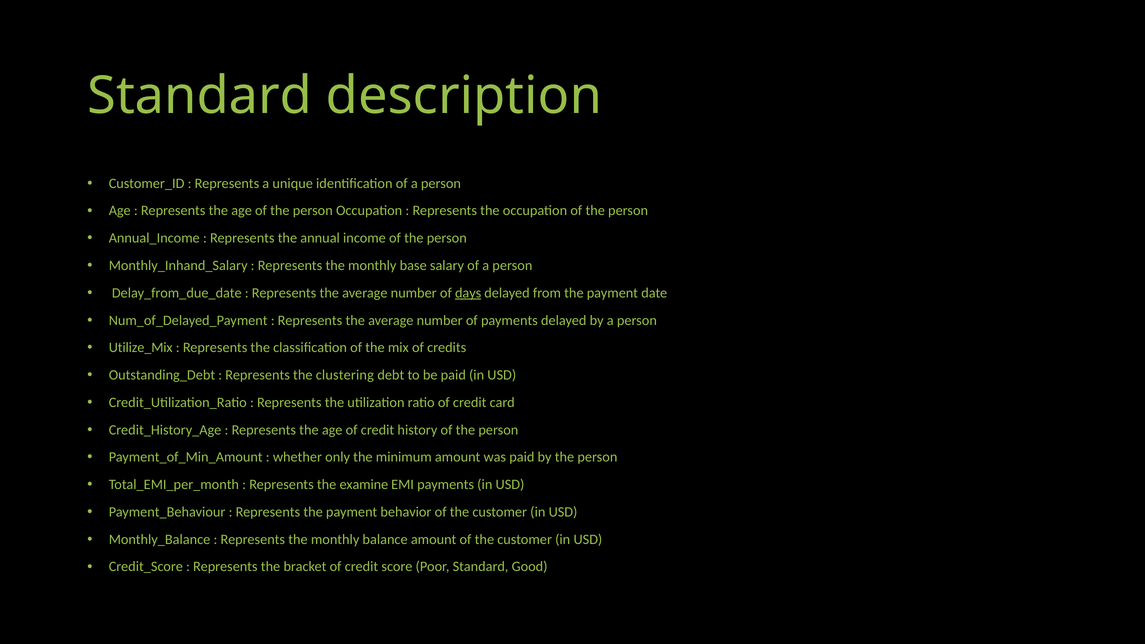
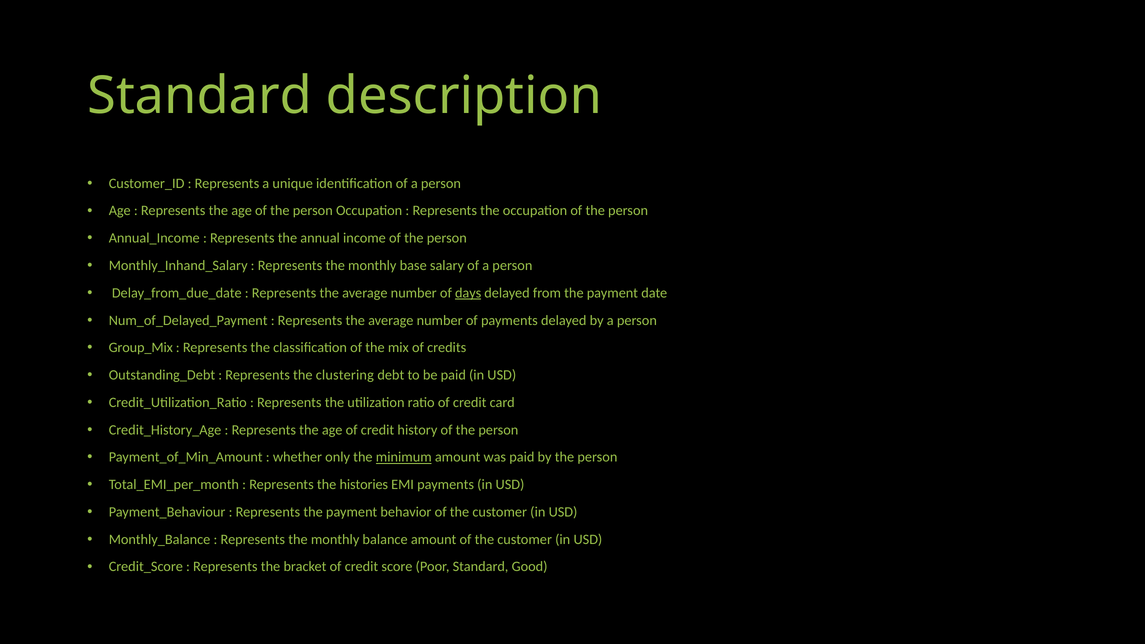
Utilize_Mix: Utilize_Mix -> Group_Mix (141, 348)
minimum underline: none -> present (404, 457)
examine: examine -> histories (364, 485)
